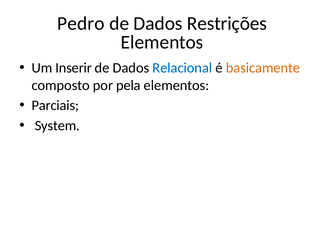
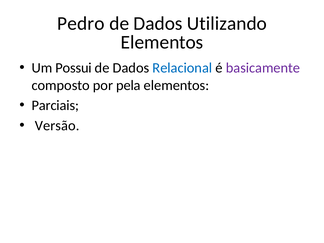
Restrições: Restrições -> Utilizando (227, 23)
Inserir: Inserir -> Possui (74, 68)
basicamente colour: orange -> purple (263, 68)
System: System -> Versão (57, 126)
